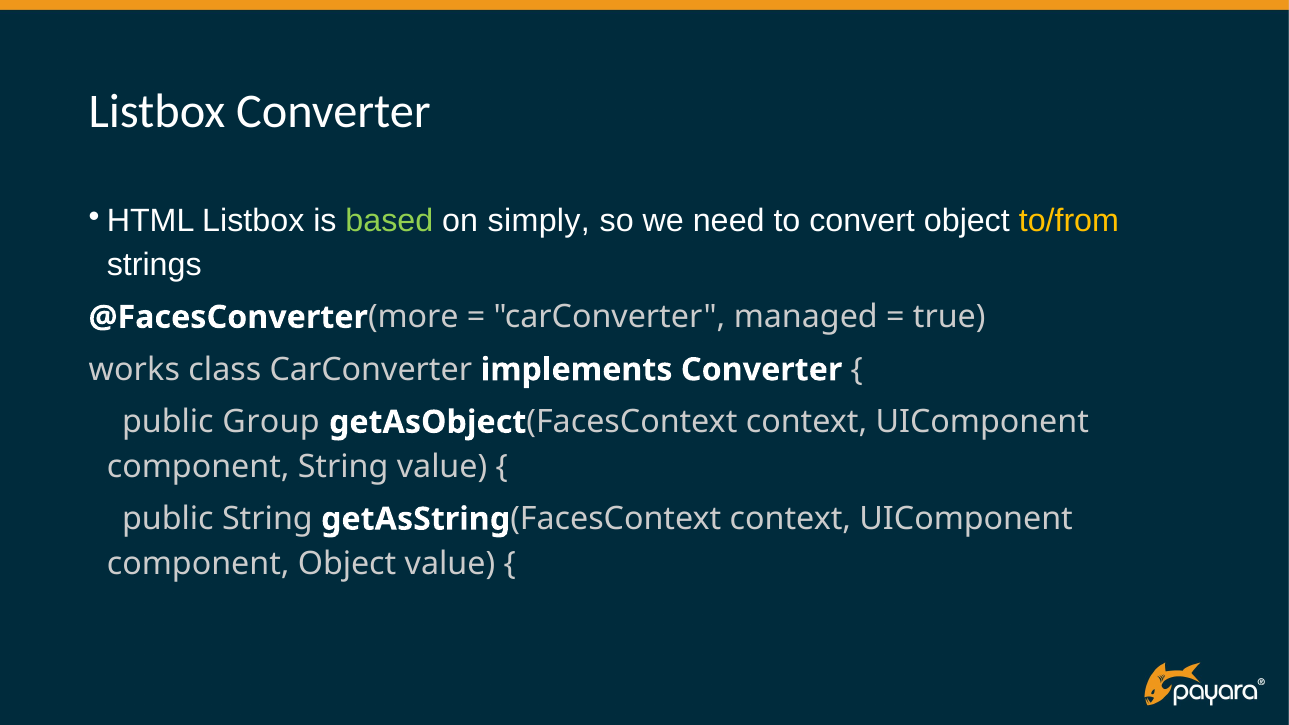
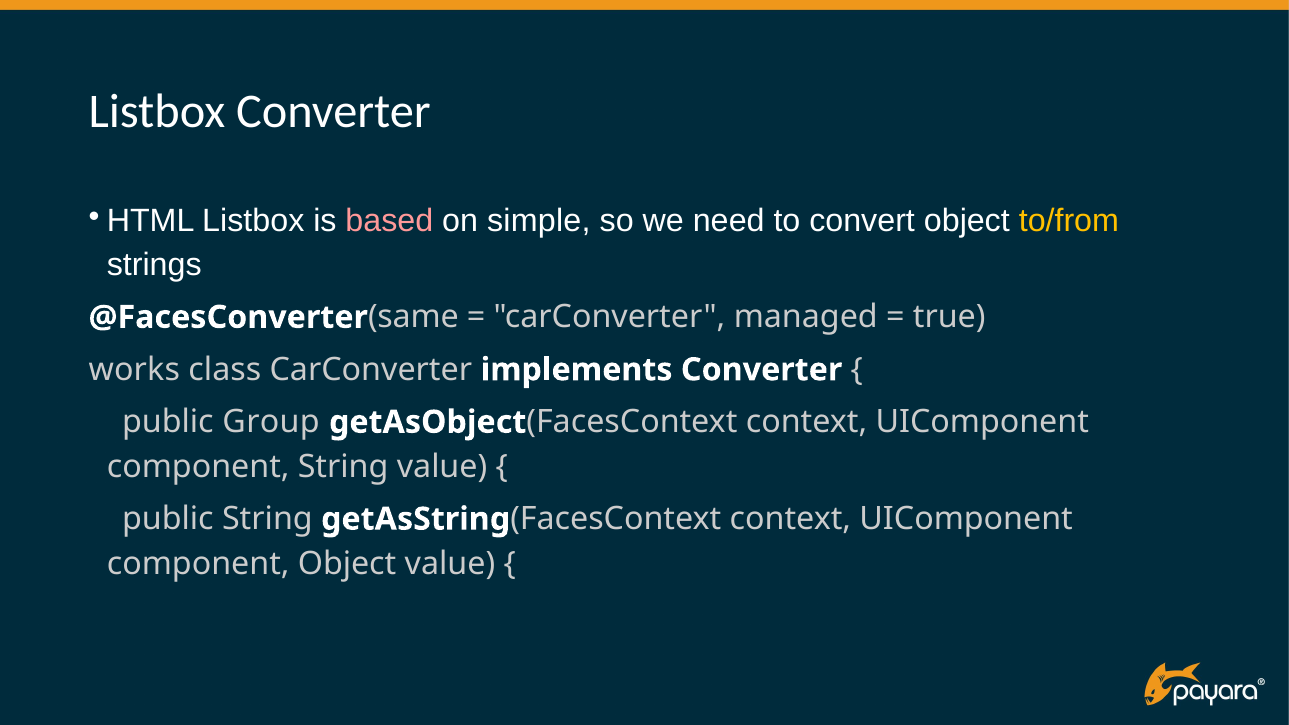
based colour: light green -> pink (389, 220)
simply: simply -> simple (539, 220)
more: more -> same (413, 317)
